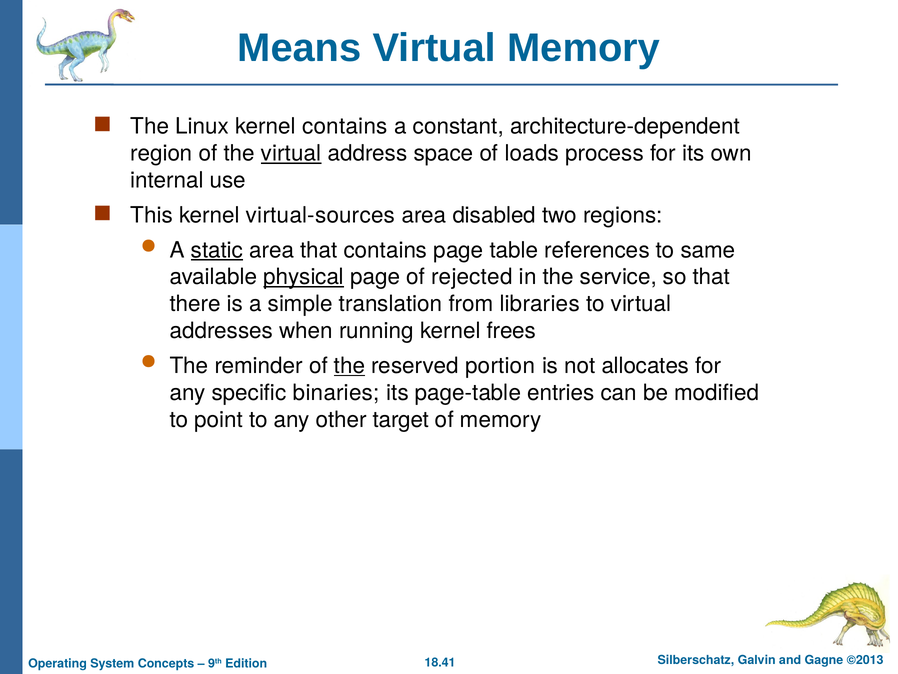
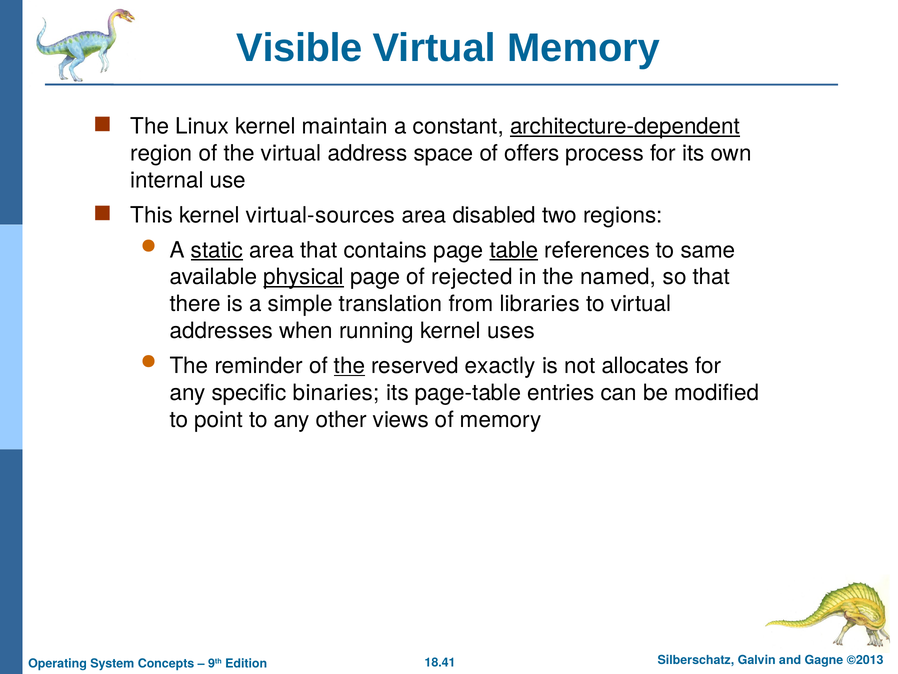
Means: Means -> Visible (300, 48)
kernel contains: contains -> maintain (345, 126)
architecture-dependent underline: none -> present (625, 126)
virtual underline: present -> none (291, 153)
loads: loads -> offers (532, 153)
table underline: none -> present (514, 250)
service: service -> named (618, 277)
frees: frees -> uses (511, 331)
portion: portion -> exactly (500, 366)
target: target -> views (401, 419)
